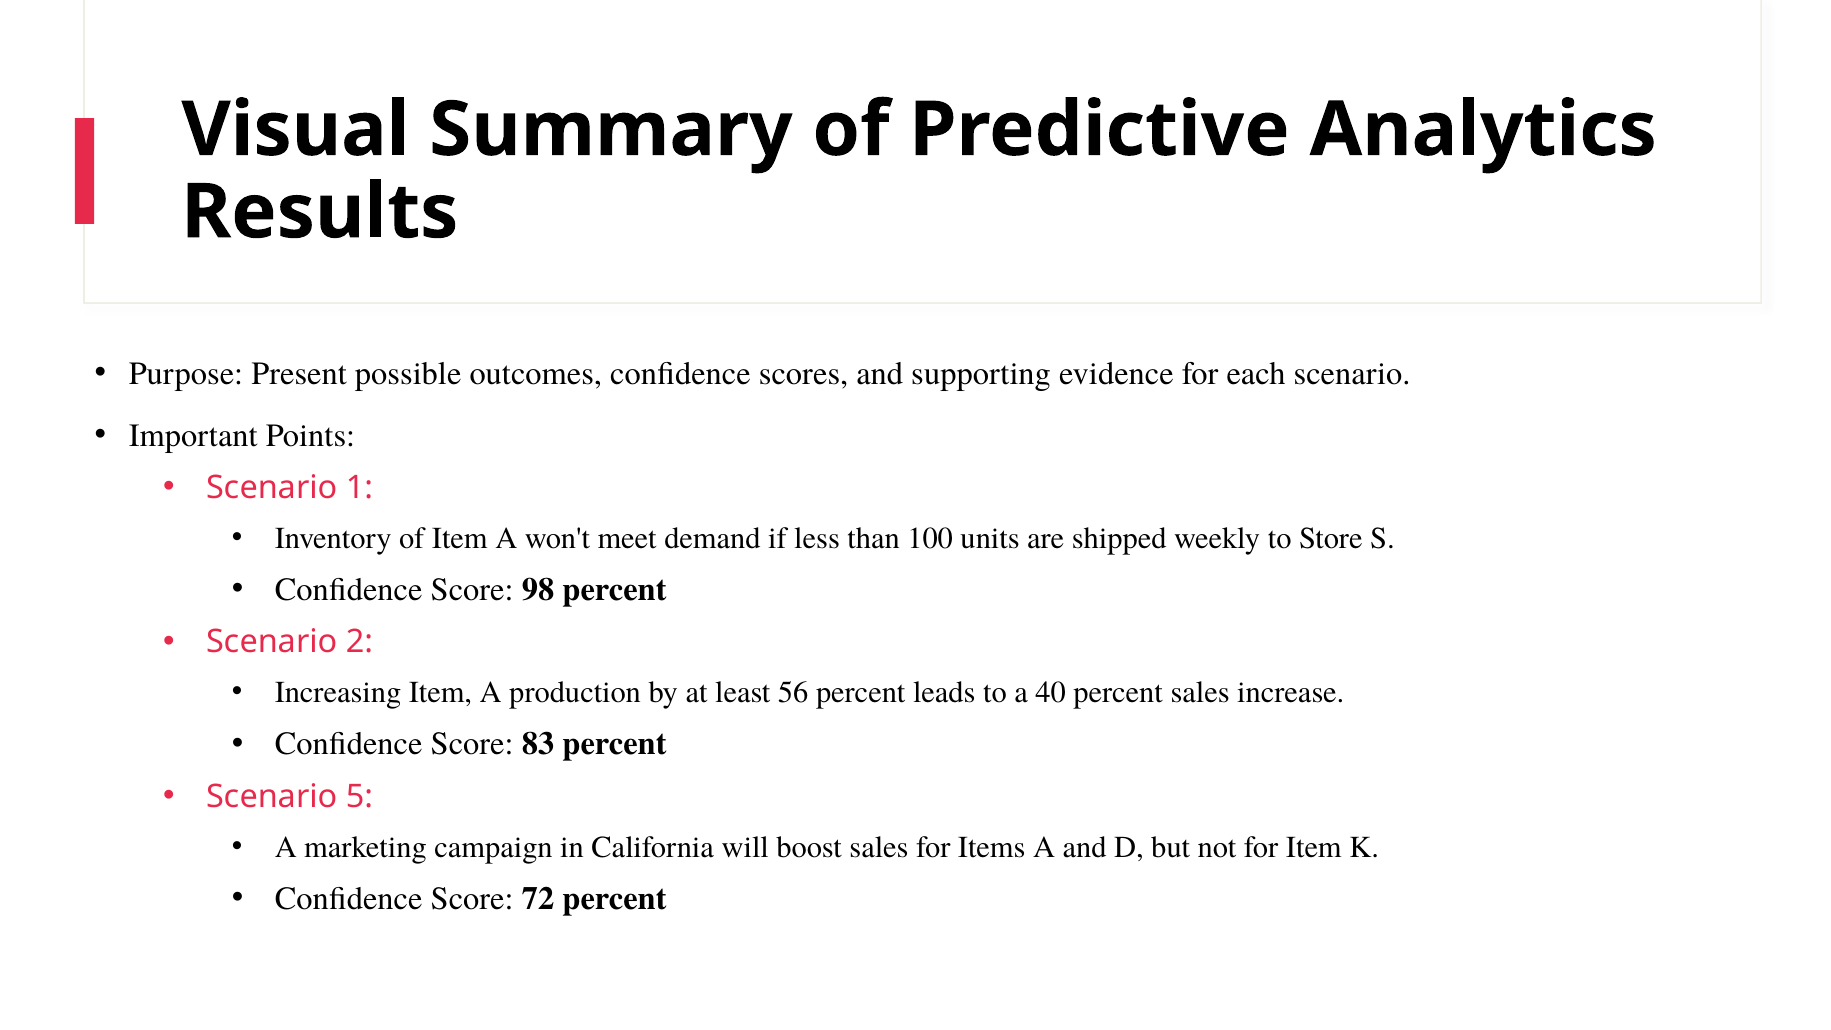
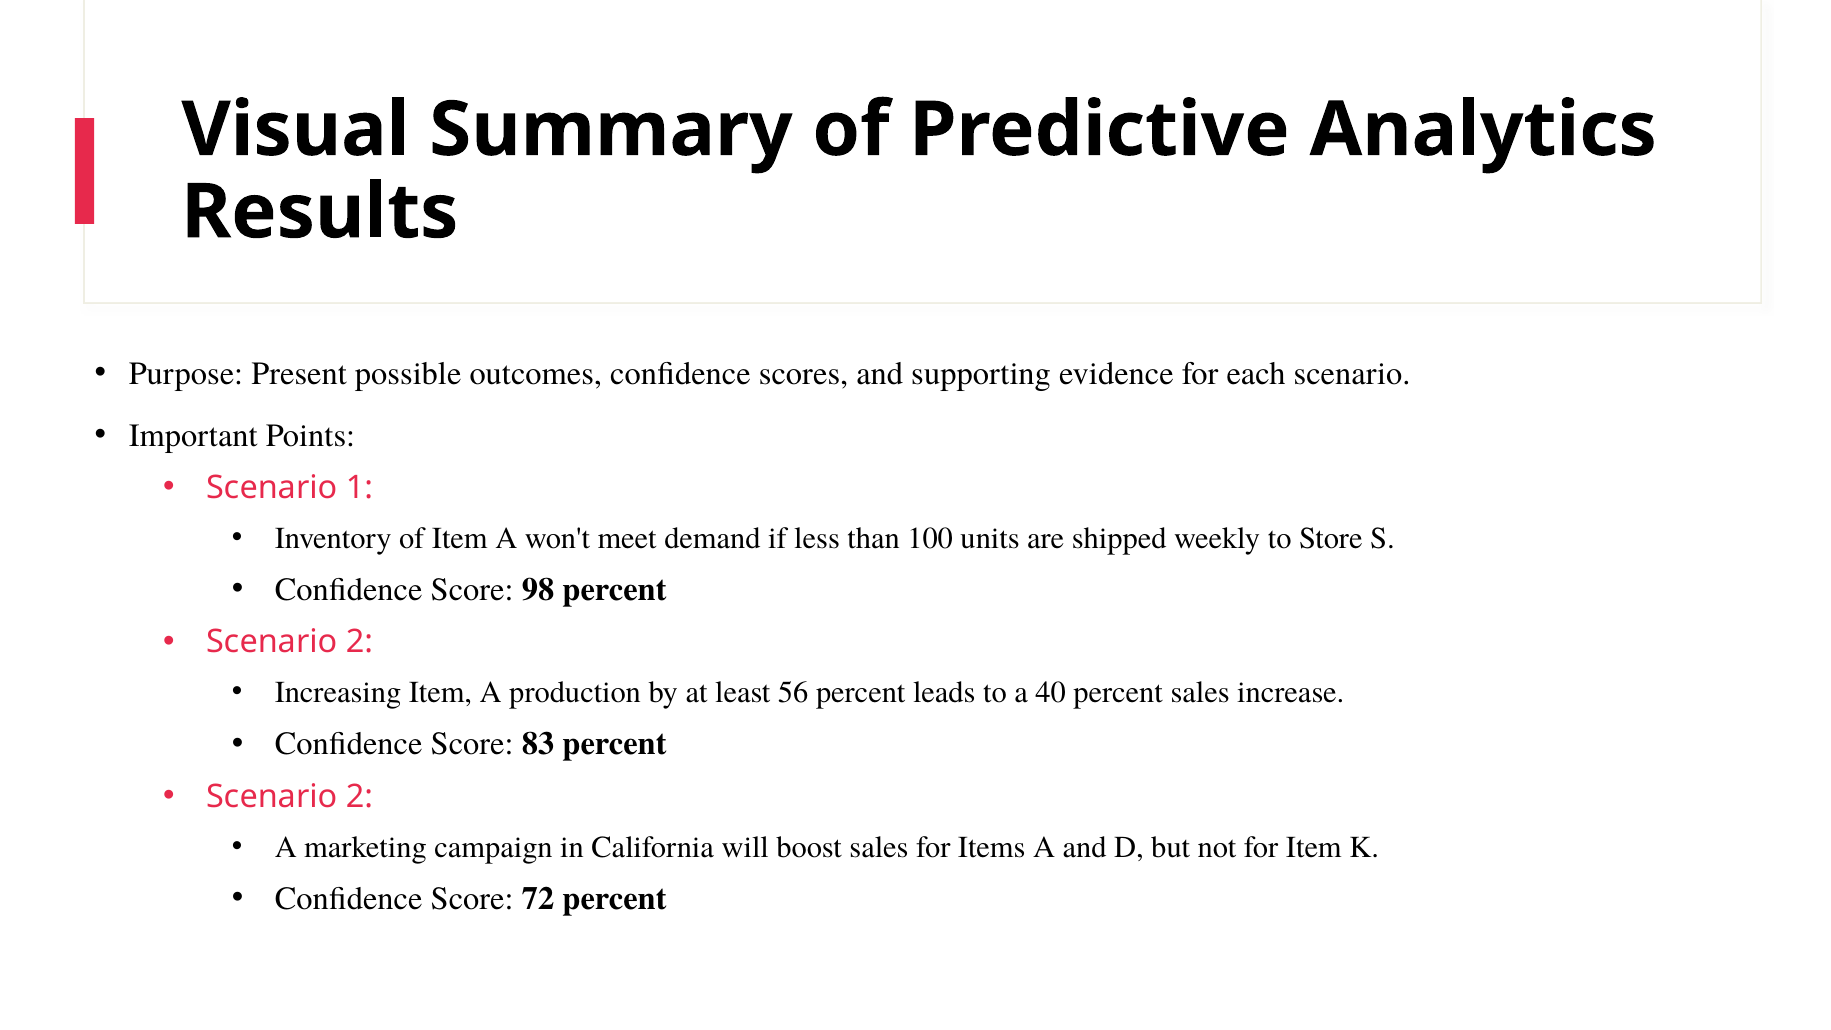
5: 5 -> 2 (359, 796)
